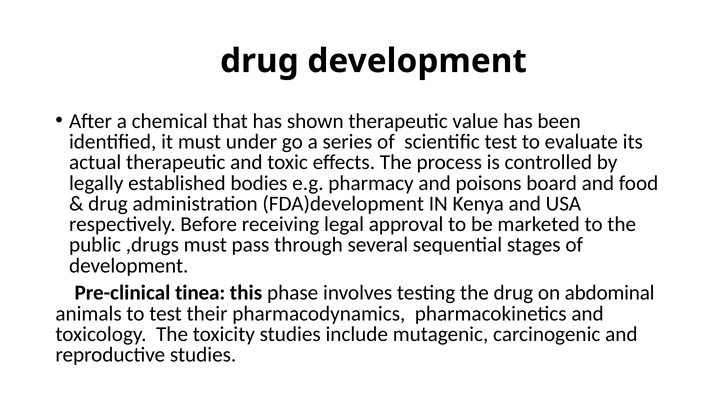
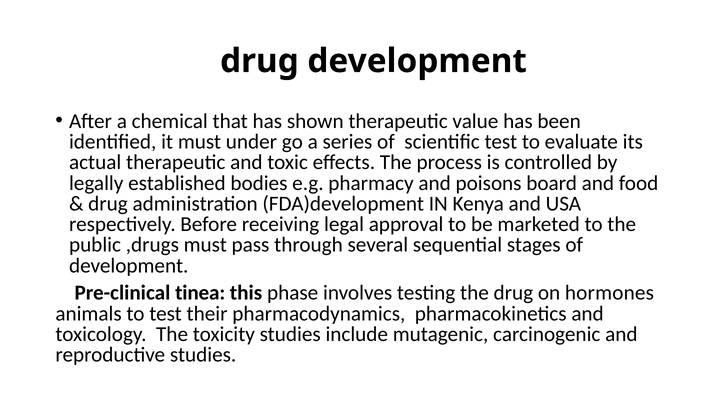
abdominal: abdominal -> hormones (609, 293)
